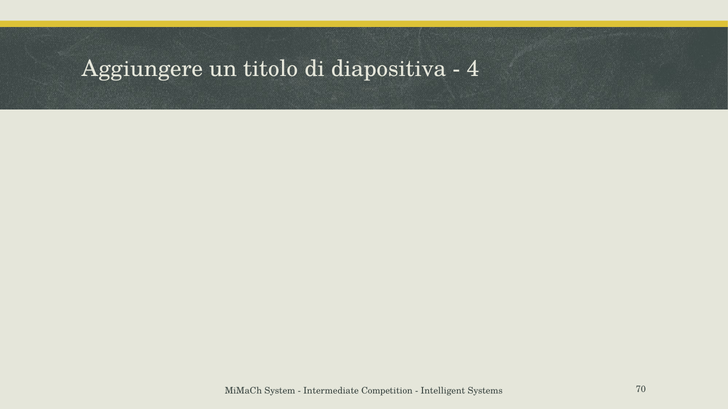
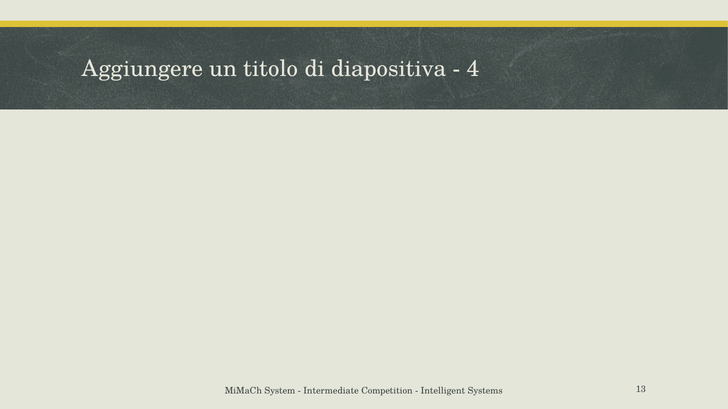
70: 70 -> 13 (641, 390)
